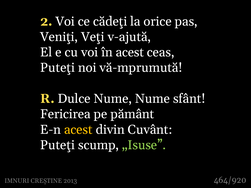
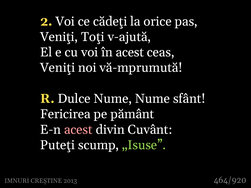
Veţi: Veţi -> Toţi (93, 37)
Puteţi: Puteţi -> Veniţi (58, 68)
acest colour: yellow -> pink (78, 130)
